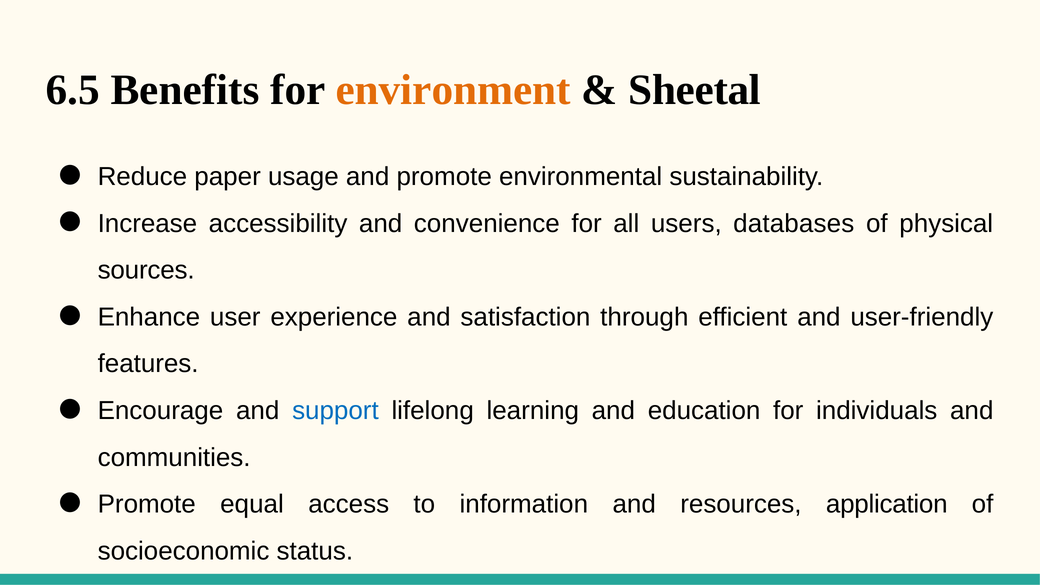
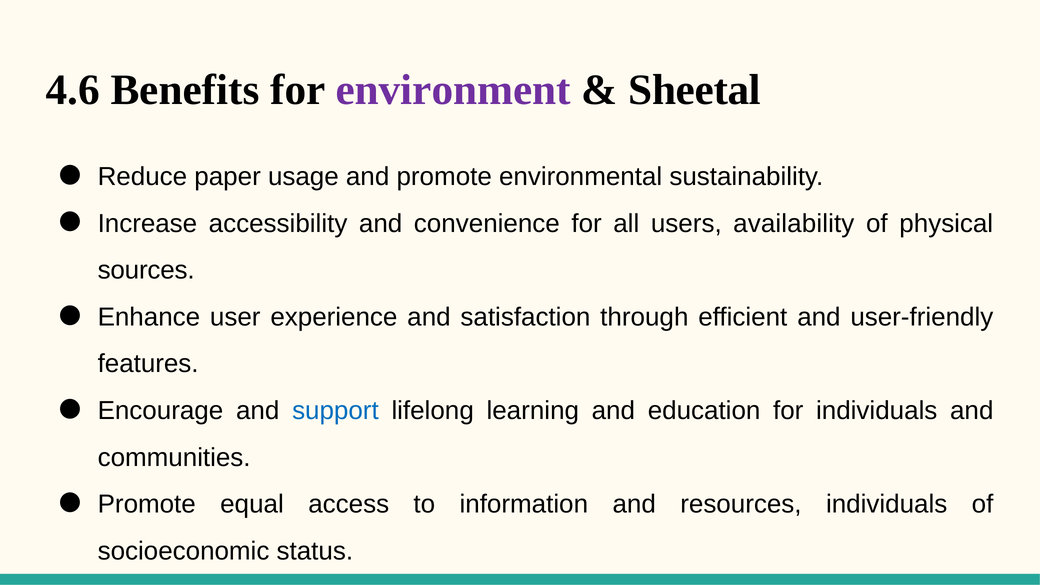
6.5: 6.5 -> 4.6 (73, 90)
environment colour: orange -> purple (453, 90)
databases: databases -> availability (794, 223)
resources application: application -> individuals (887, 504)
